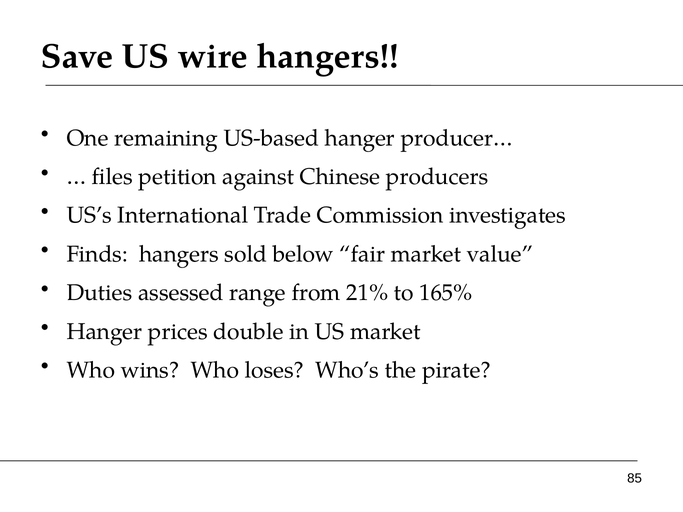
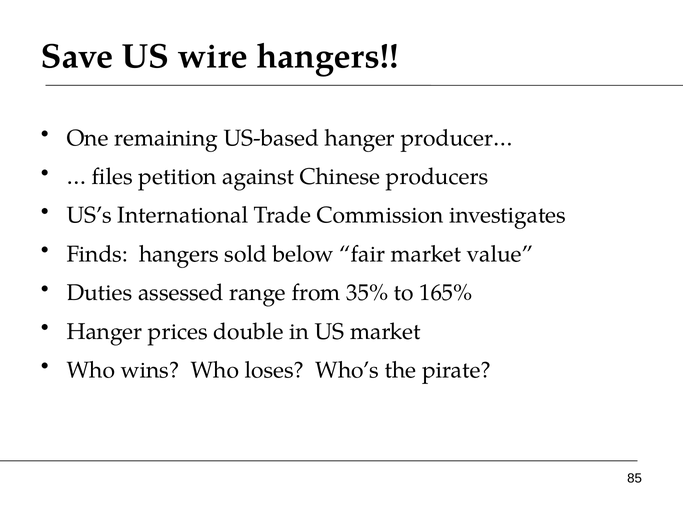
21%: 21% -> 35% (367, 293)
